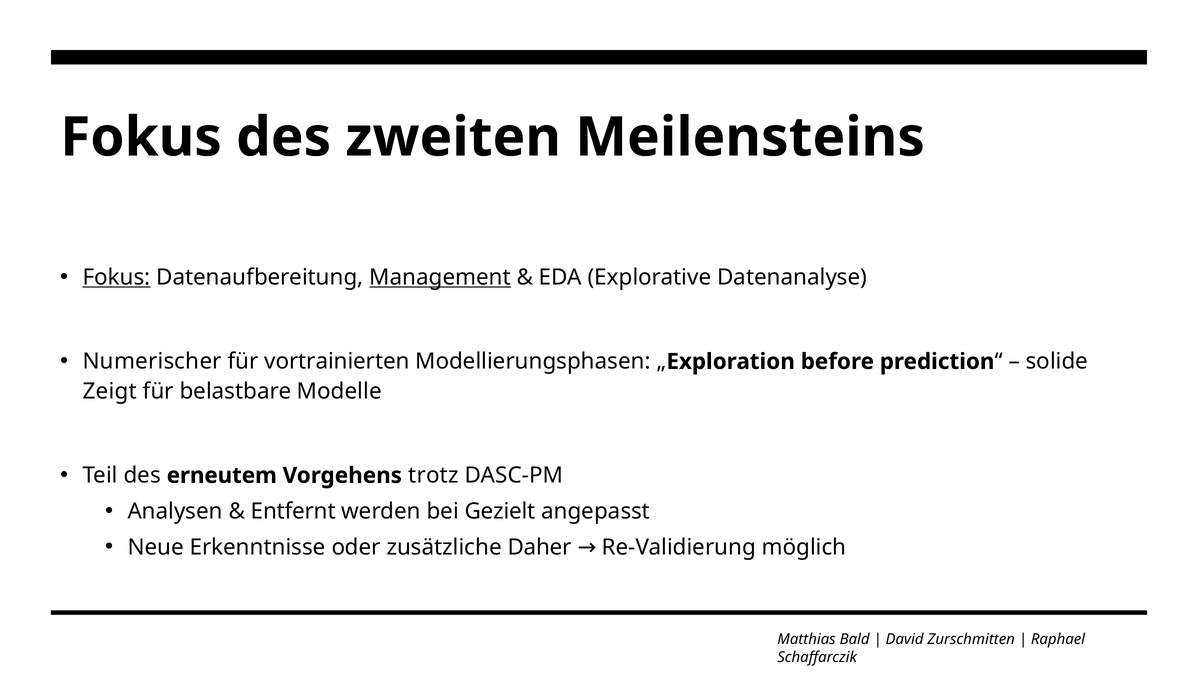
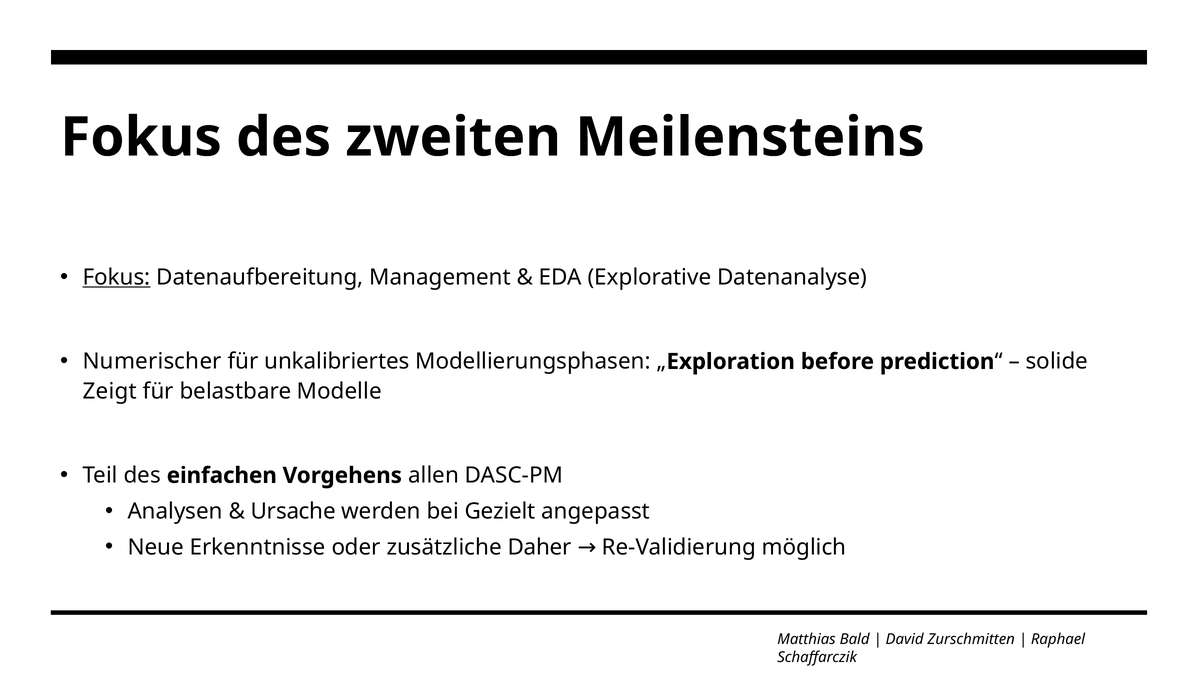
Management underline: present -> none (440, 277)
vortrainierten: vortrainierten -> unkalibriertes (337, 361)
erneutem: erneutem -> einfachen (222, 475)
trotz: trotz -> allen (434, 475)
Entfernt: Entfernt -> Ursache (293, 511)
